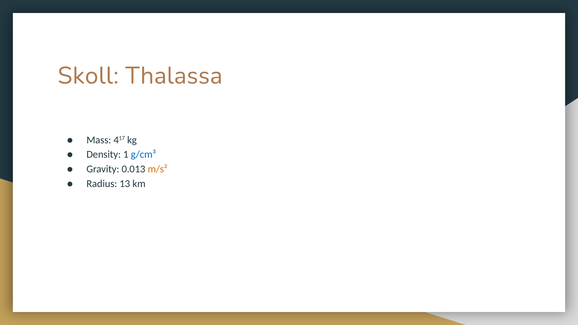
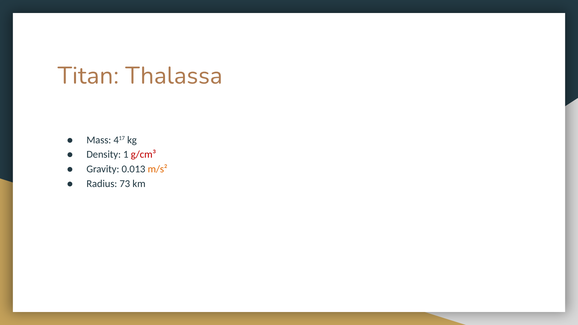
Skoll: Skoll -> Titan (88, 76)
g/cm³ colour: blue -> red (143, 155)
13: 13 -> 73 (125, 184)
